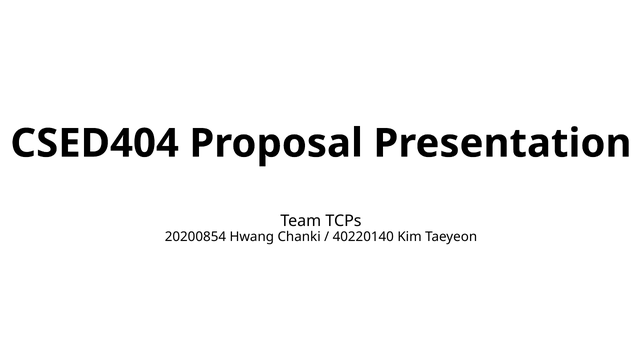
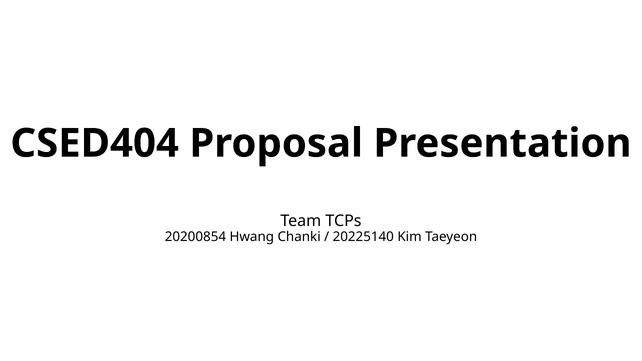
40220140: 40220140 -> 20225140 (363, 237)
